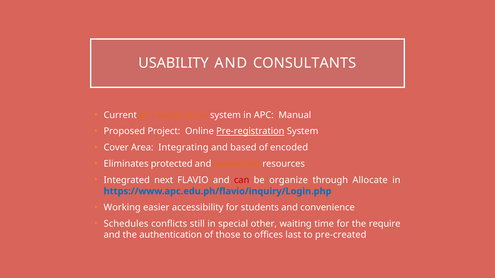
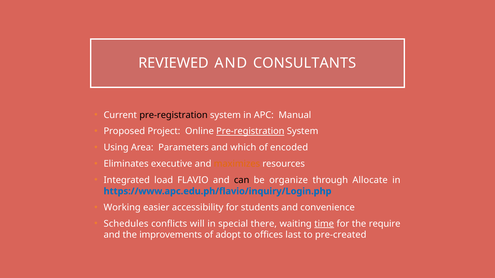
USABILITY: USABILITY -> REVIEWED (173, 63)
pre-registration colour: orange -> black (174, 115)
Cover: Cover -> Using (116, 148)
Integrating: Integrating -> Parameters (183, 148)
based: based -> which (243, 148)
protected: protected -> executive (172, 164)
next: next -> load (164, 180)
can colour: red -> black (242, 180)
still: still -> will (197, 224)
other: other -> there (264, 224)
time underline: none -> present (324, 224)
authentication: authentication -> improvements (171, 235)
those: those -> adopt (228, 235)
